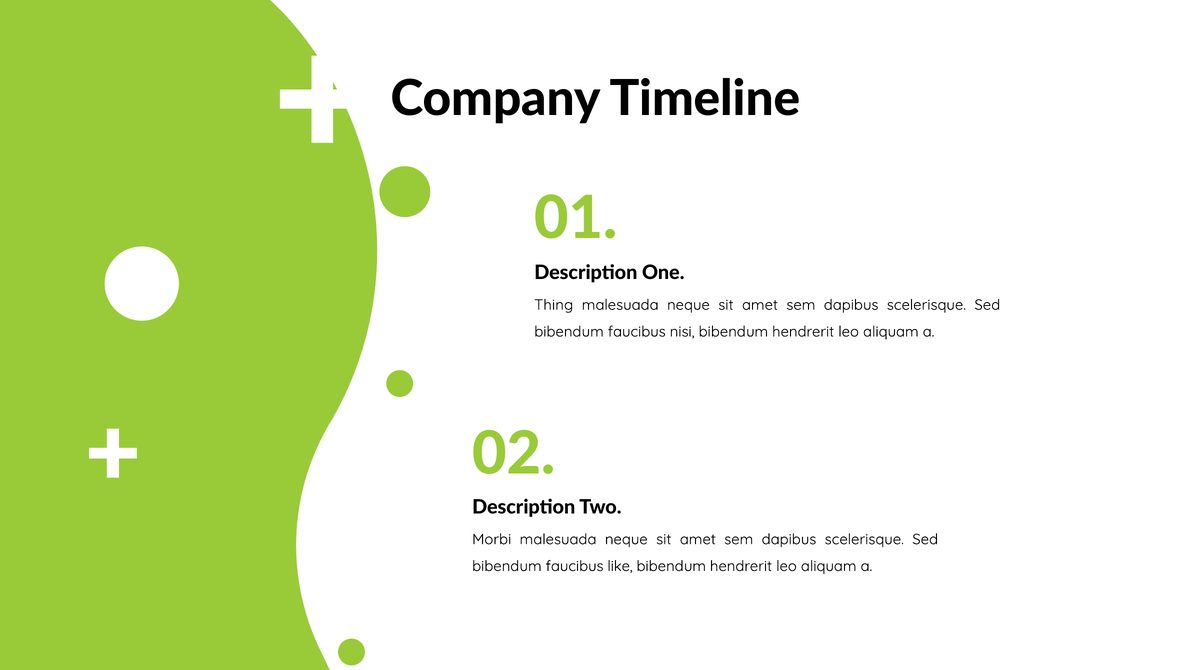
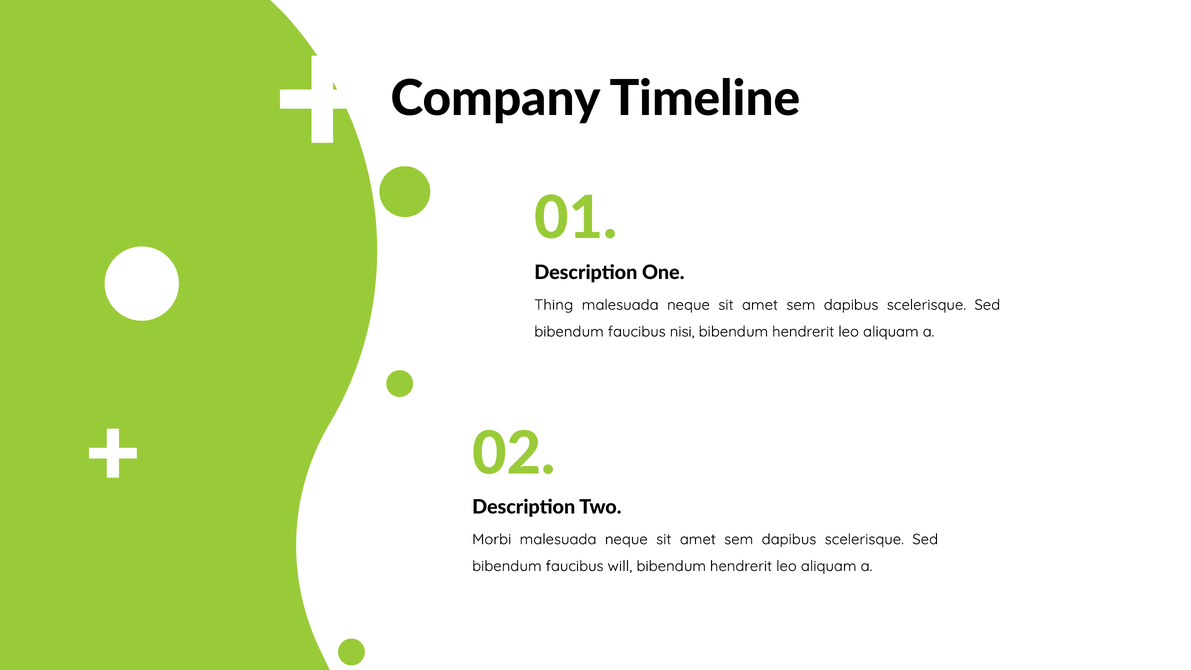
like: like -> will (620, 566)
